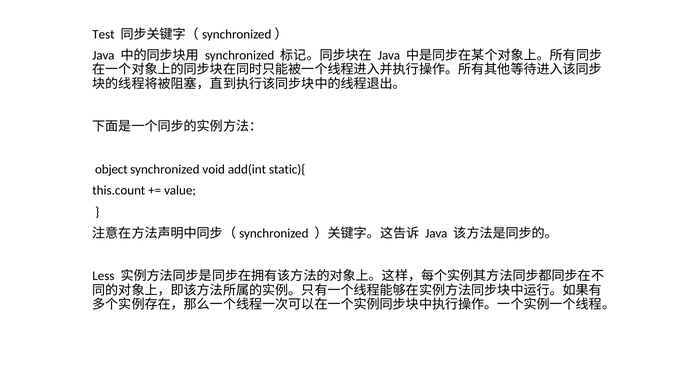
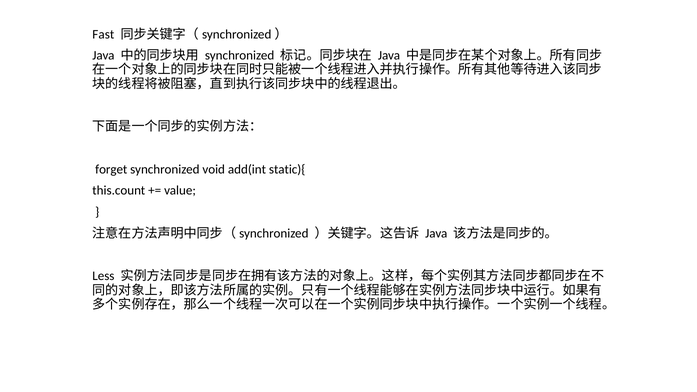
Test: Test -> Fast (103, 34)
object: object -> forget (111, 169)
